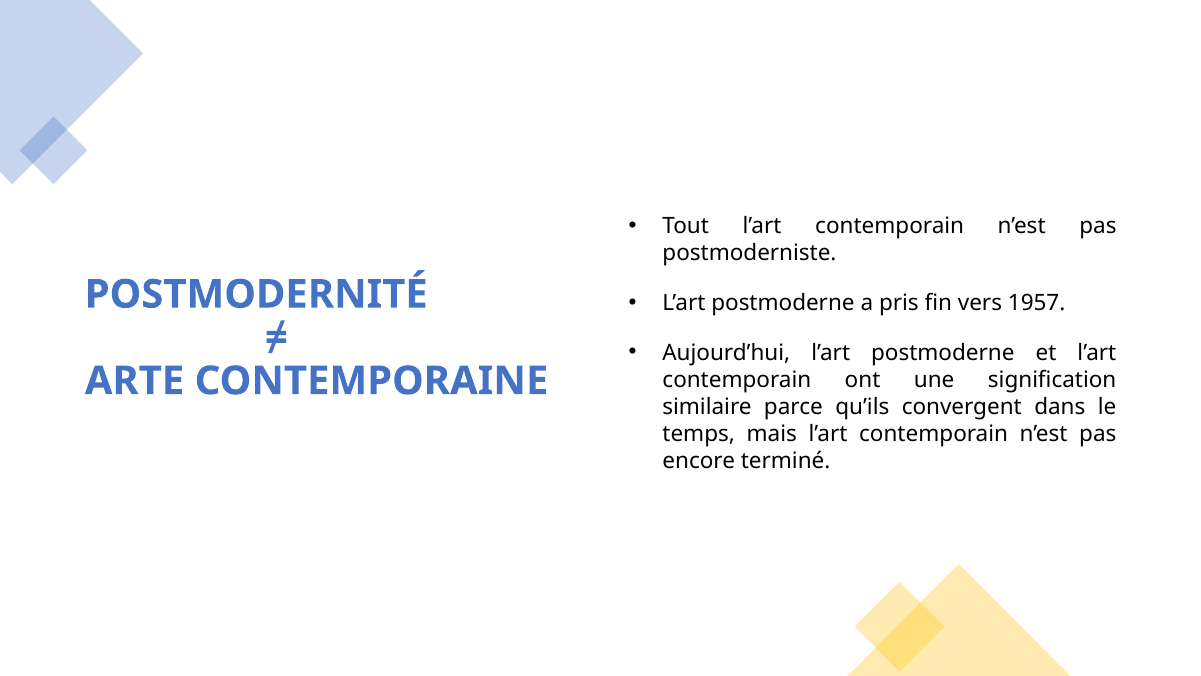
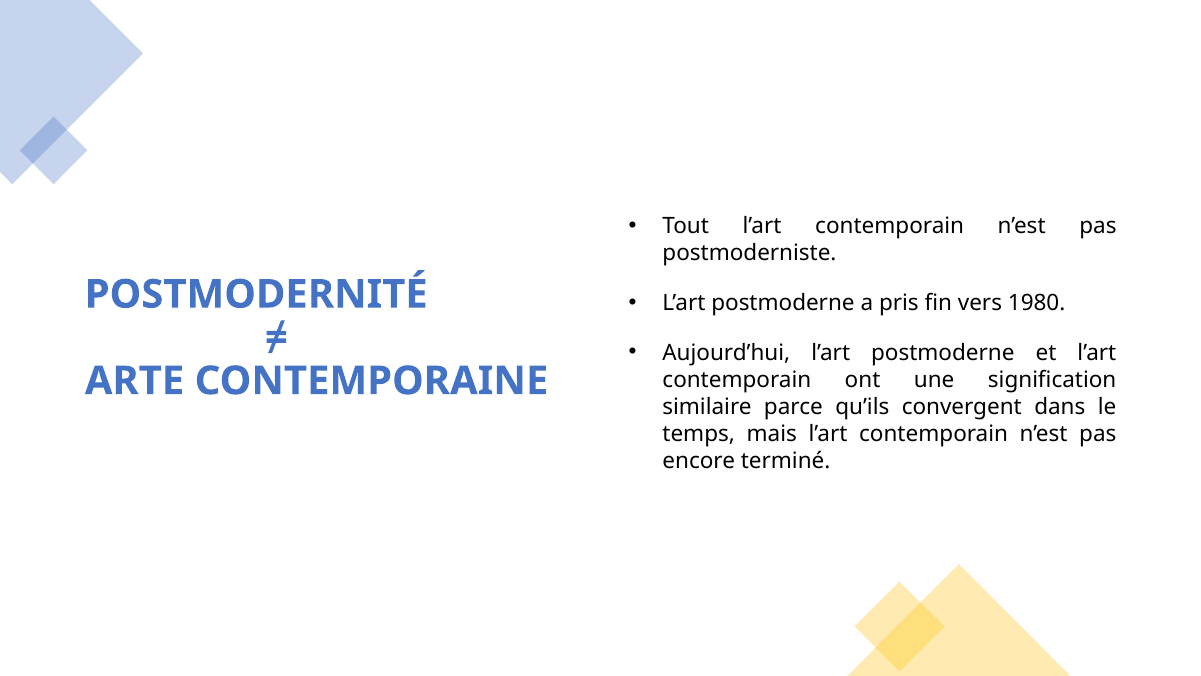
1957: 1957 -> 1980 (1037, 303)
